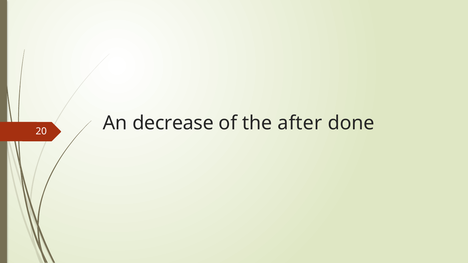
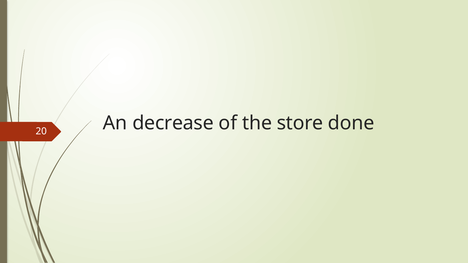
after: after -> store (300, 123)
